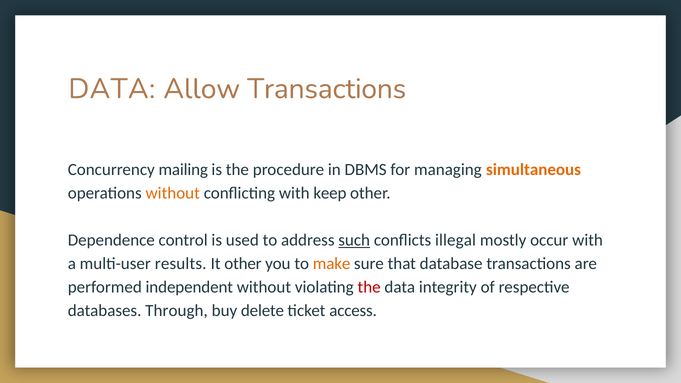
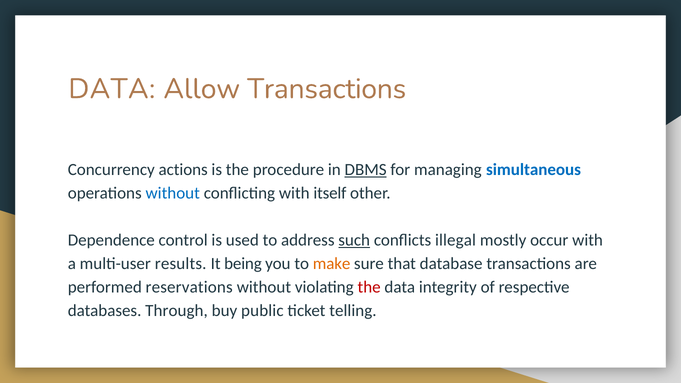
mailing: mailing -> actions (183, 170)
DBMS underline: none -> present (366, 170)
simultaneous colour: orange -> blue (533, 170)
without colour: orange -> blue (173, 193)
keep: keep -> itself (330, 193)
It other: other -> being (243, 263)
independent: independent -> reservations (189, 287)
delete: delete -> public (262, 310)
access: access -> telling (353, 310)
